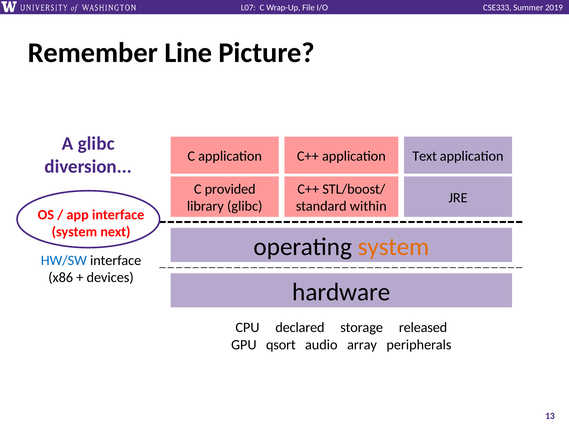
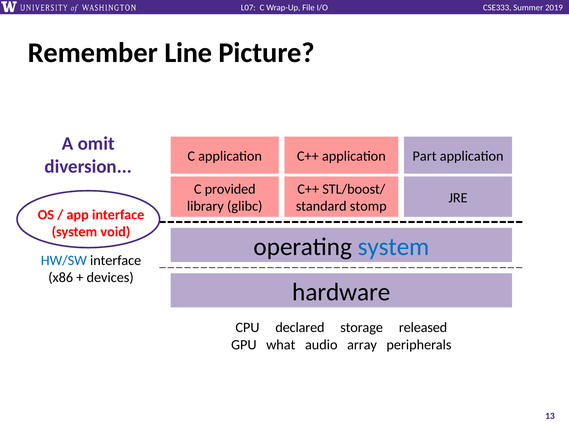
A glibc: glibc -> omit (96, 144)
Text: Text -> Part (425, 156)
within: within -> stomp (368, 206)
next: next -> void (115, 232)
system colour: orange -> blue (394, 247)
qsort: qsort -> what (281, 345)
